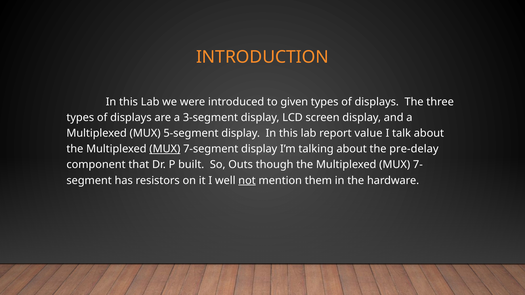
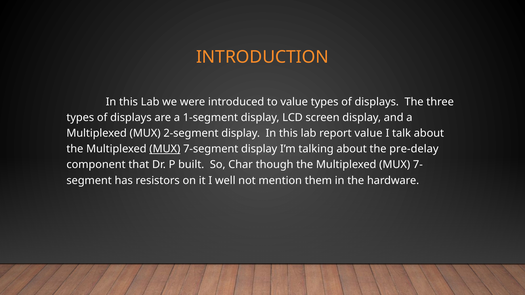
to given: given -> value (294, 102)
3-segment: 3-segment -> 1-segment (210, 118)
5-segment: 5-segment -> 2-segment (191, 133)
Outs: Outs -> Char (241, 165)
not underline: present -> none (247, 181)
